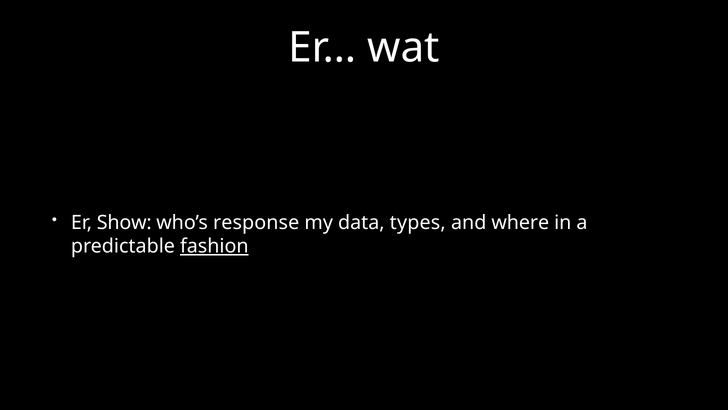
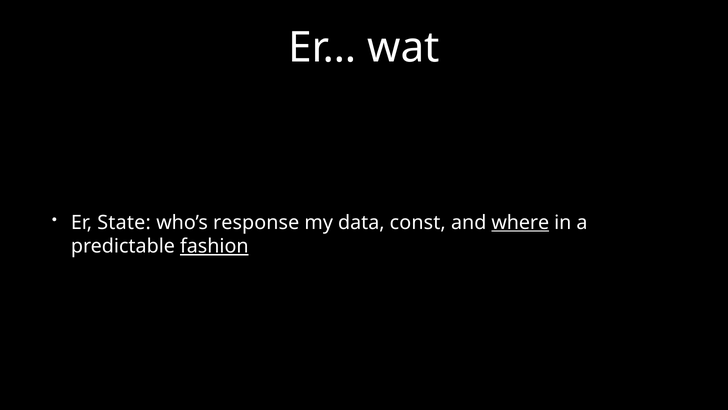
Show: Show -> State (124, 222)
types: types -> const (418, 222)
where underline: none -> present (520, 222)
